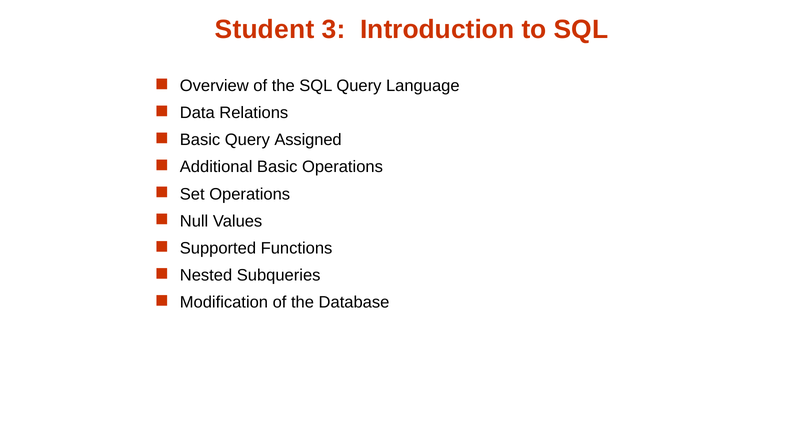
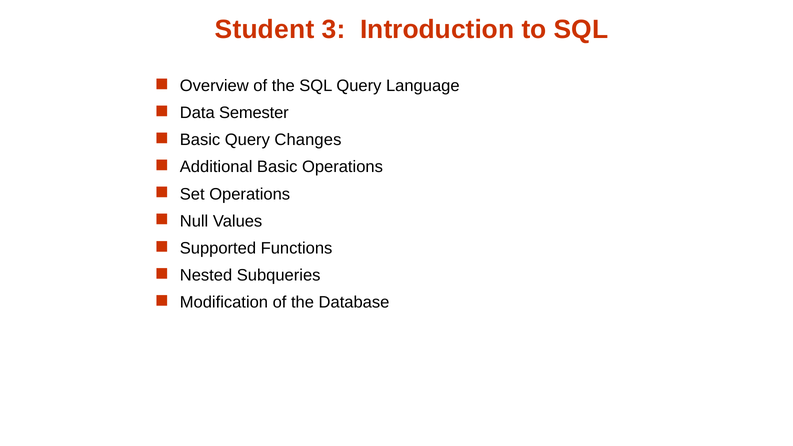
Relations: Relations -> Semester (254, 113)
Assigned: Assigned -> Changes (308, 140)
